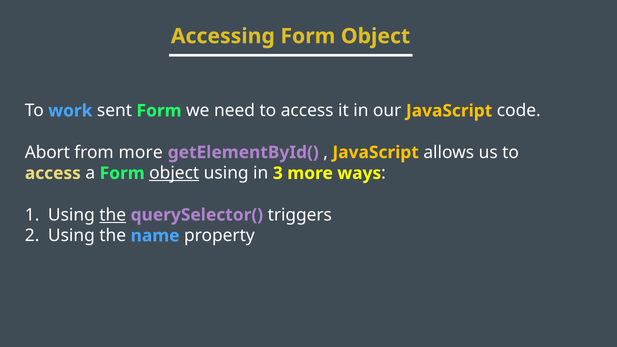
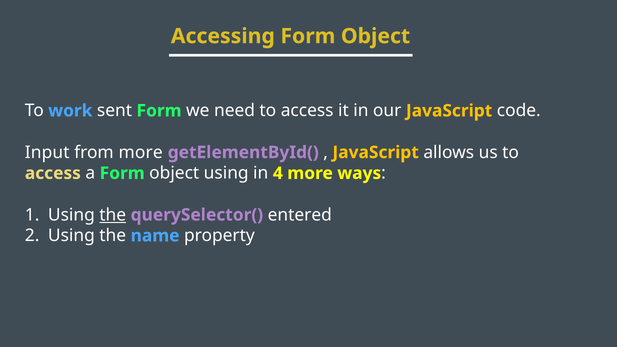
Abort: Abort -> Input (47, 152)
object underline: present -> none (174, 173)
3: 3 -> 4 (278, 173)
triggers: triggers -> entered (300, 215)
